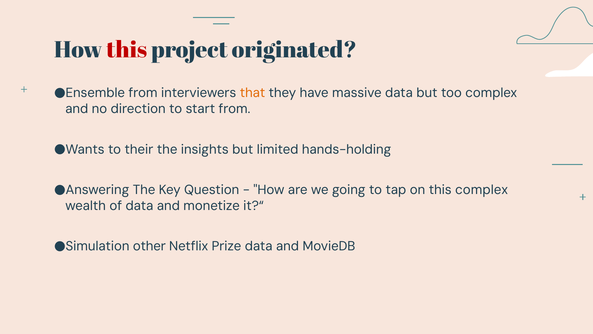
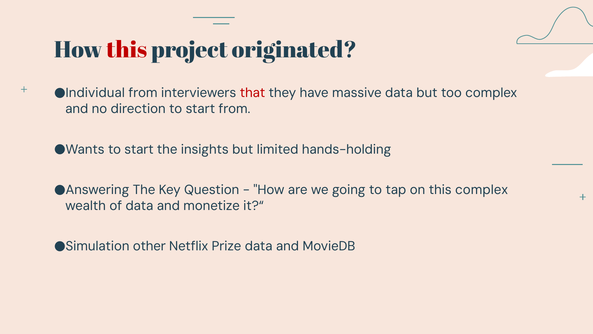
Ensemble: Ensemble -> Individual (95, 93)
that colour: orange -> red (253, 93)
Wants to their: their -> start (139, 149)
